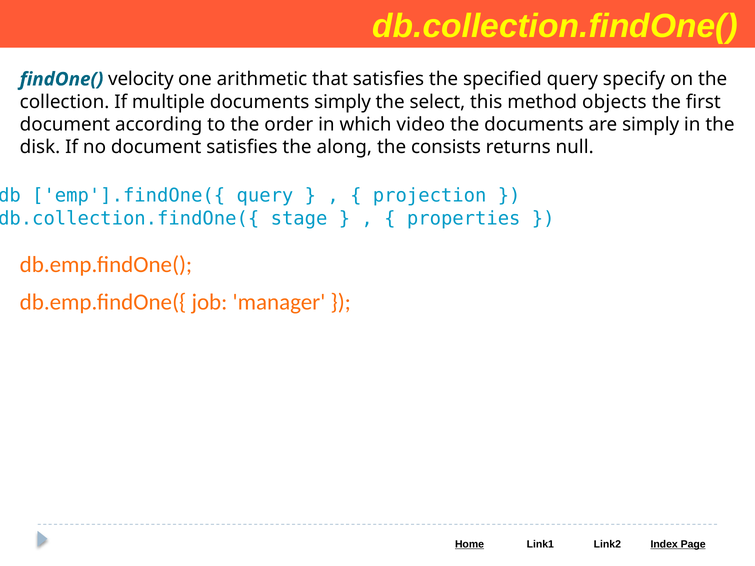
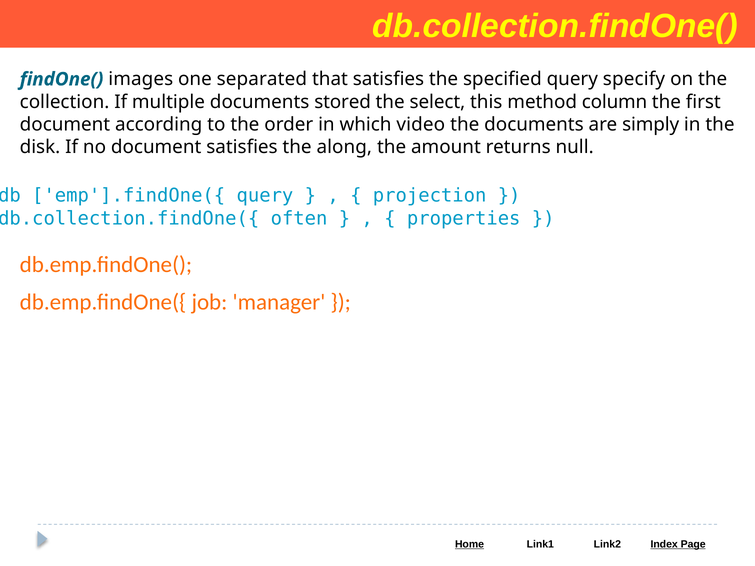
velocity: velocity -> images (141, 79)
arithmetic: arithmetic -> separated (262, 79)
documents simply: simply -> stored (343, 102)
objects: objects -> column (615, 102)
consists: consists -> amount (446, 147)
stage: stage -> often (299, 218)
